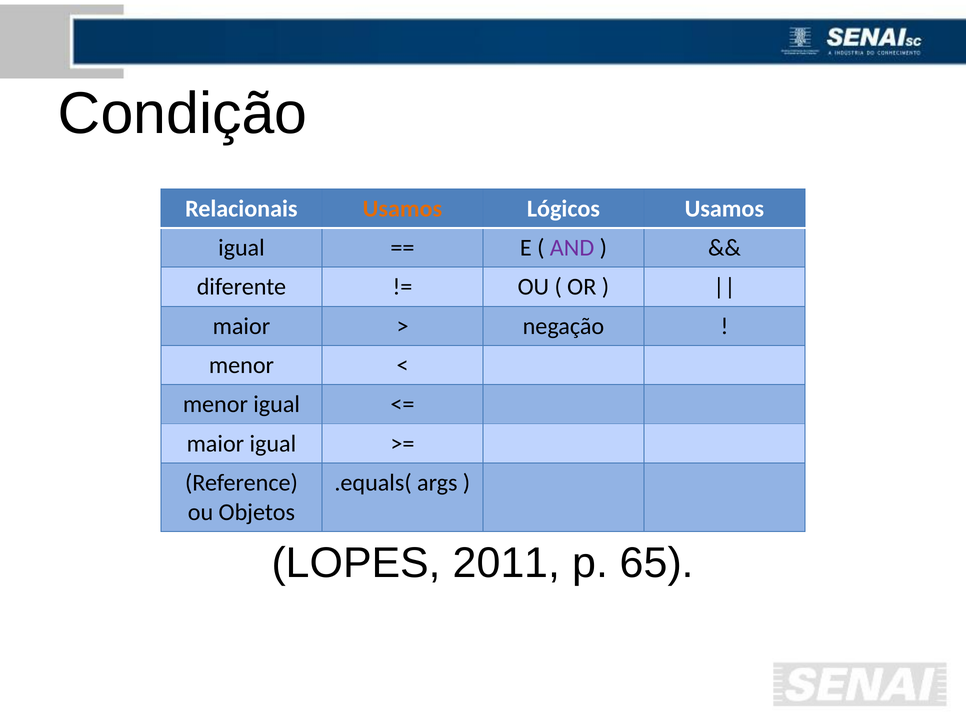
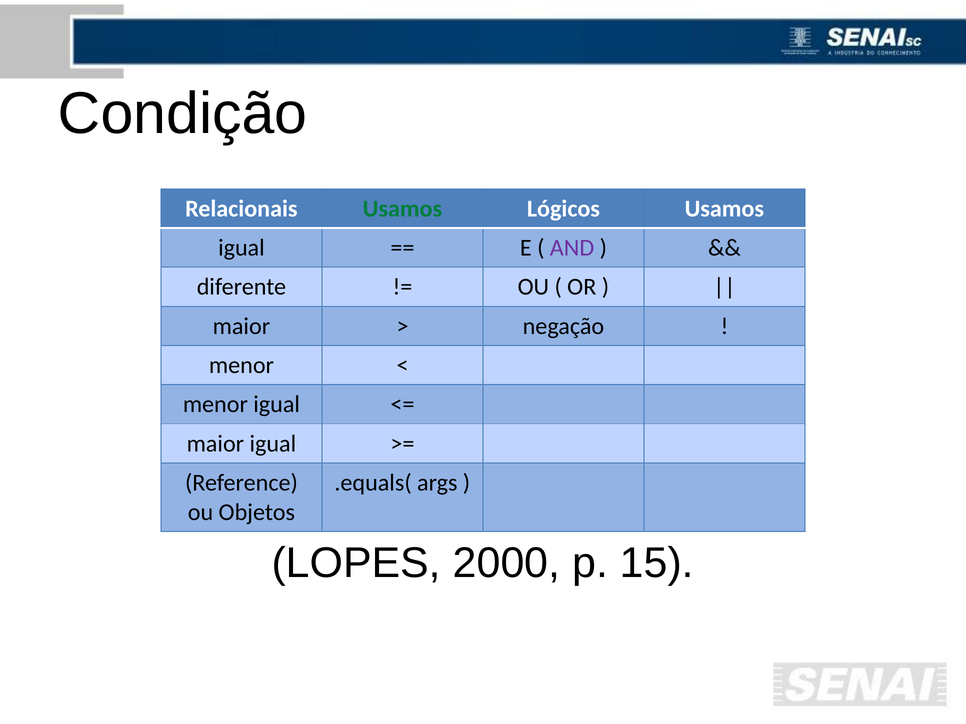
Usamos colour: orange -> green (402, 209)
2011: 2011 -> 2000 (506, 564)
65: 65 -> 15 (657, 564)
